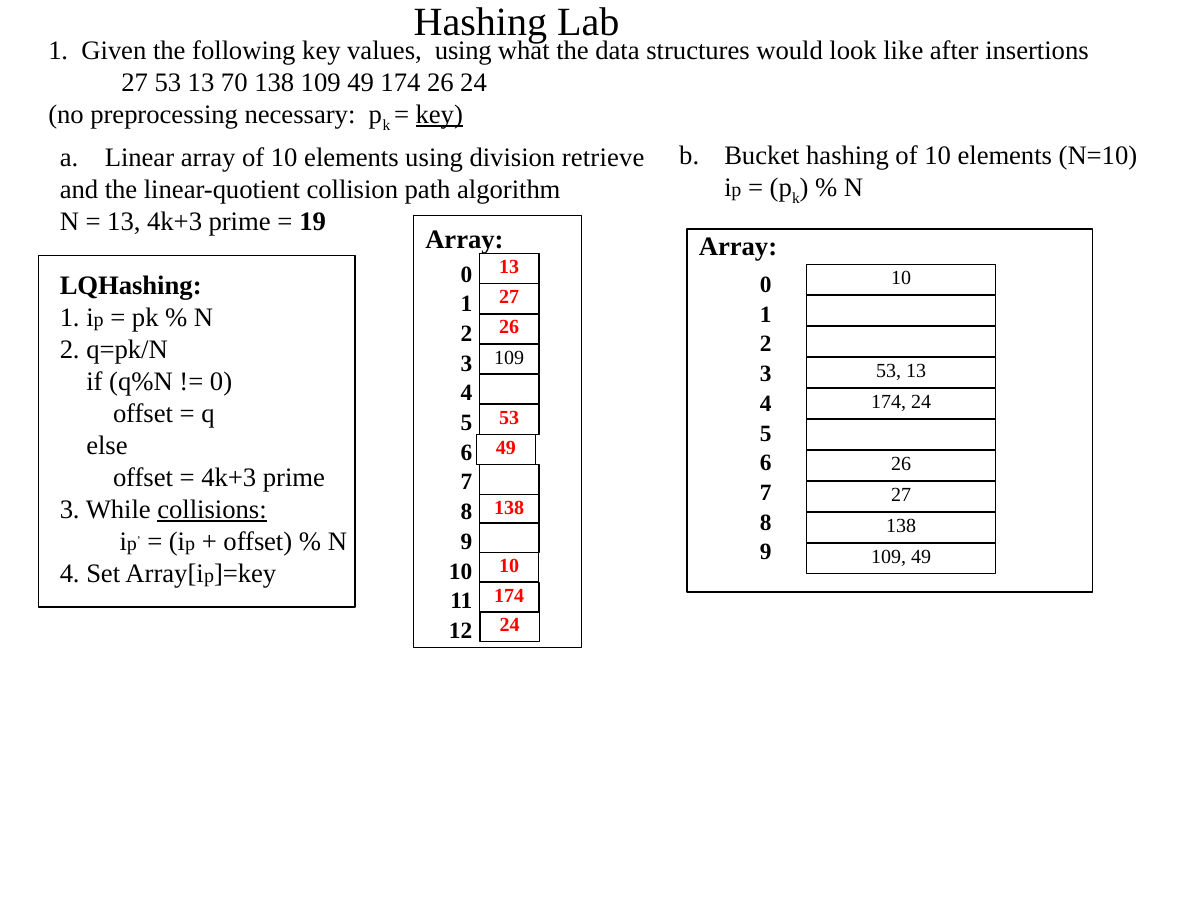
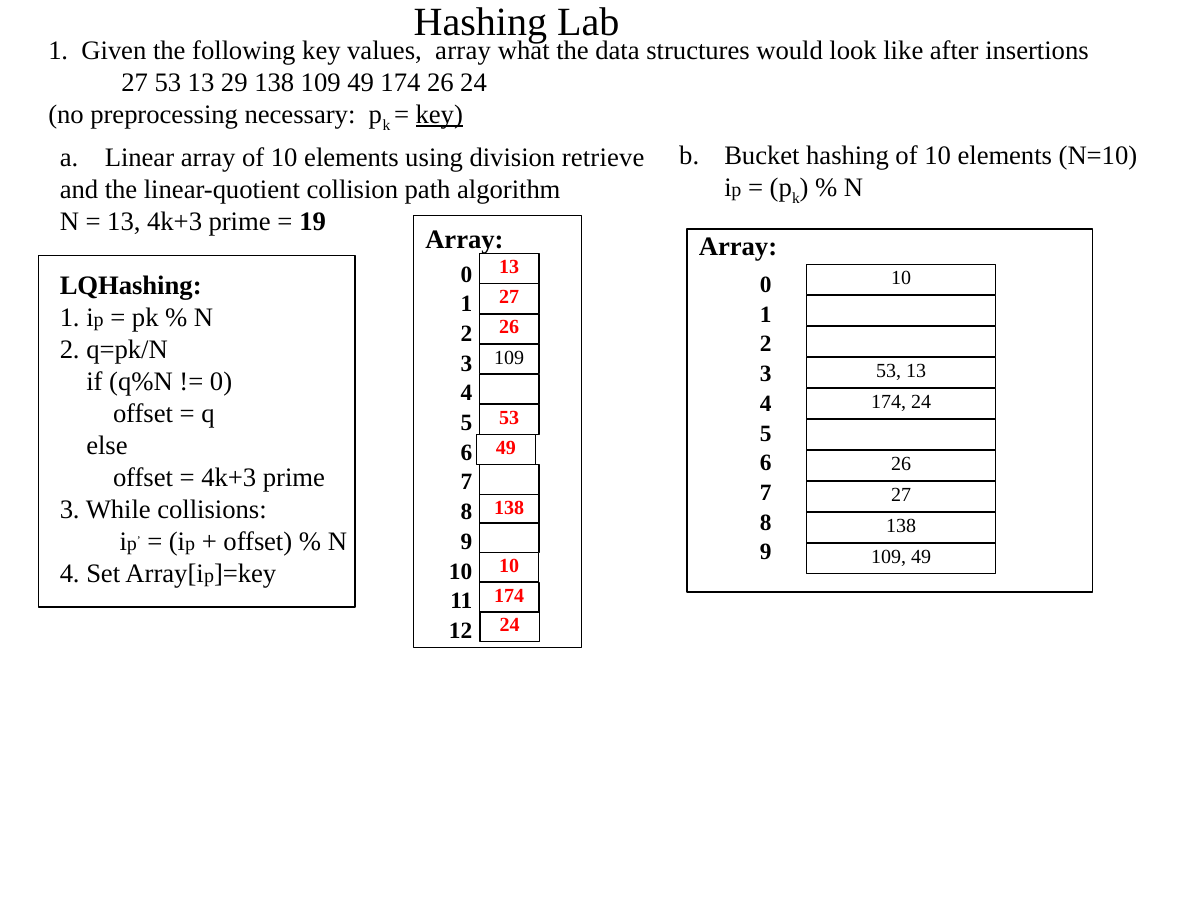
values using: using -> array (463, 51)
70: 70 -> 29 (234, 83)
collisions underline: present -> none (212, 510)
